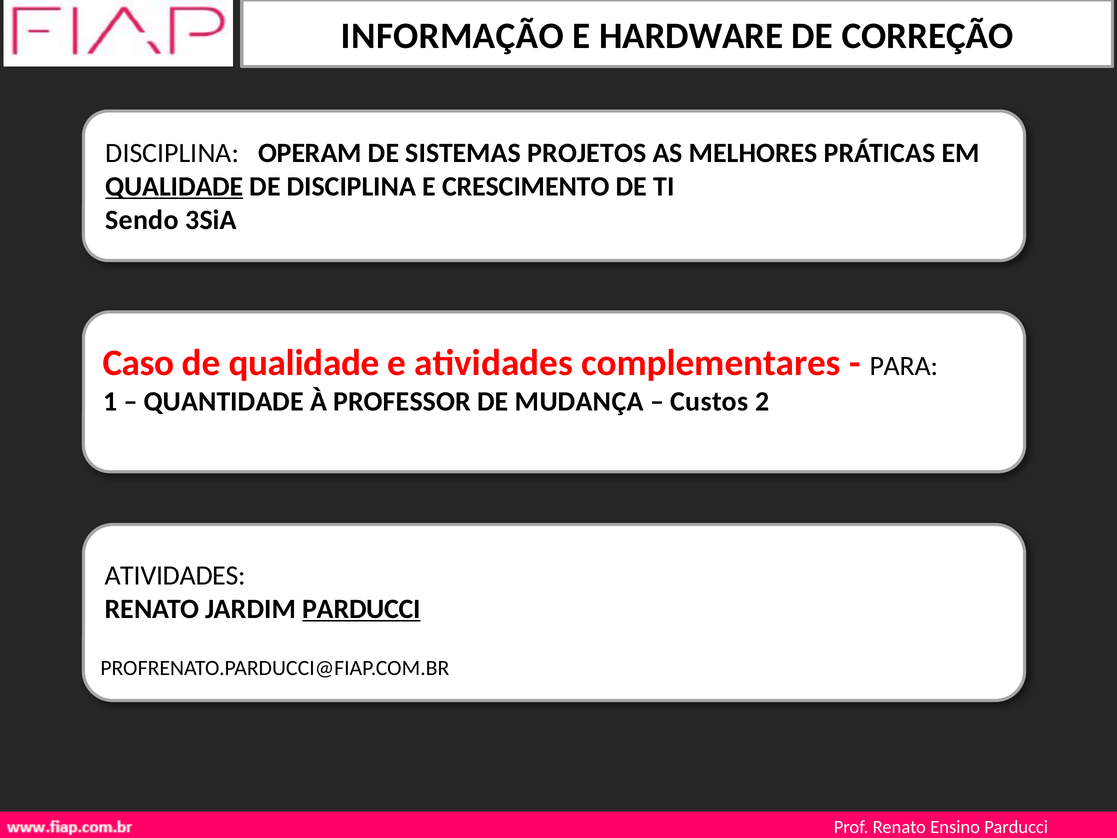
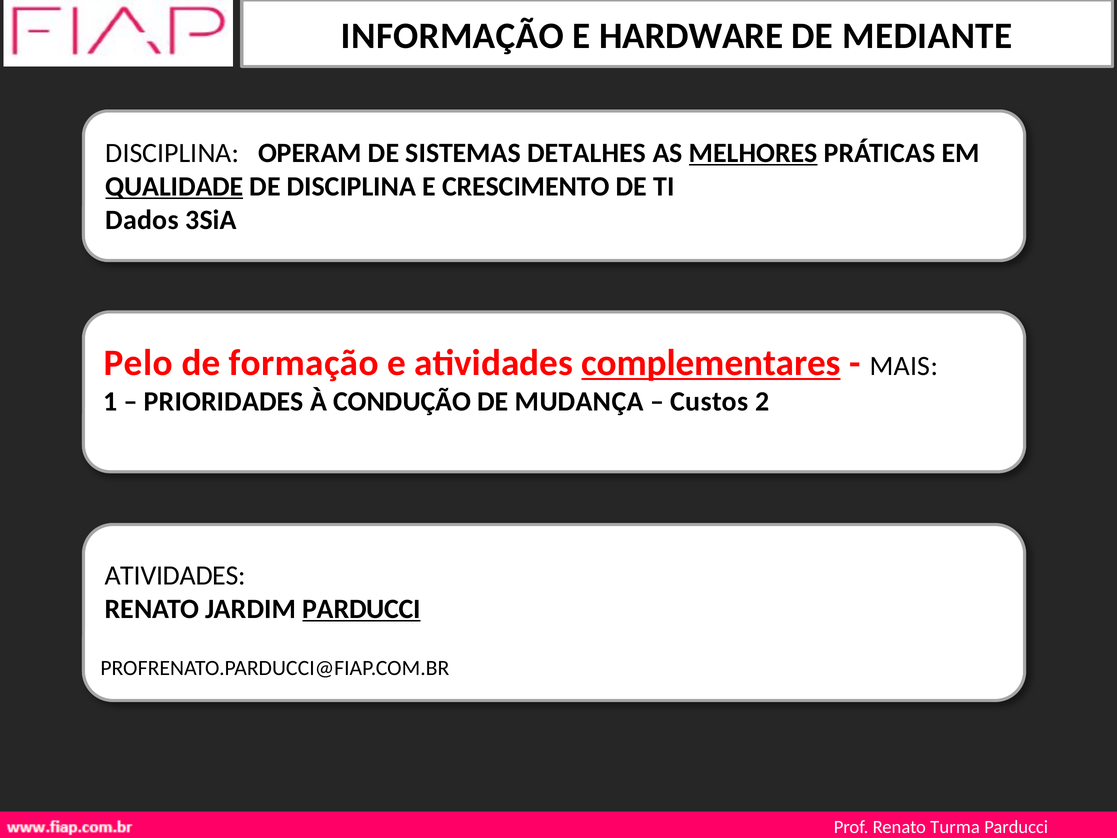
CORREÇÃO: CORREÇÃO -> MEDIANTE (927, 36)
PROJETOS: PROJETOS -> DETALHES (587, 153)
MELHORES underline: none -> present (753, 153)
Sendo: Sendo -> Dados (142, 220)
Caso: Caso -> Pelo (138, 363)
de qualidade: qualidade -> formação (304, 363)
complementares underline: none -> present (711, 363)
PARA: PARA -> MAIS (904, 366)
QUANTIDADE: QUANTIDADE -> PRIORIDADES (224, 401)
PROFESSOR: PROFESSOR -> CONDUÇÃO (402, 401)
Ensino: Ensino -> Turma (955, 827)
